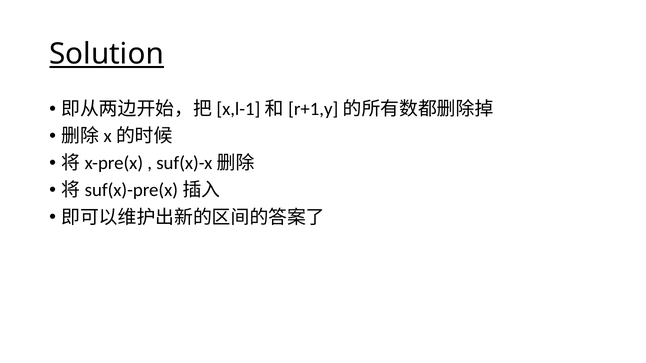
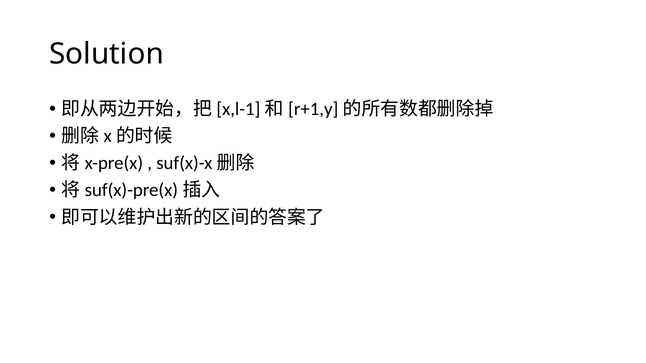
Solution underline: present -> none (107, 54)
